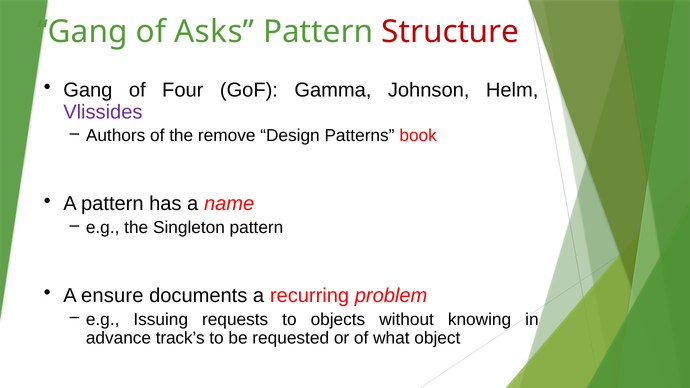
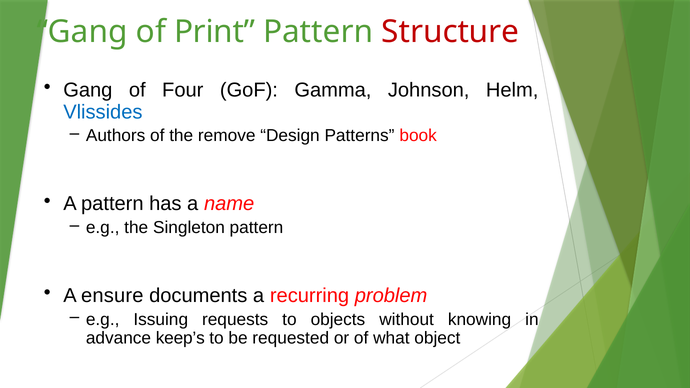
Asks: Asks -> Print (215, 32)
Vlissides colour: purple -> blue (103, 112)
track’s: track’s -> keep’s (180, 338)
